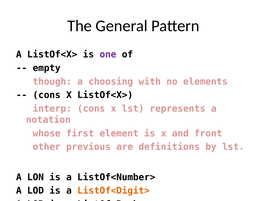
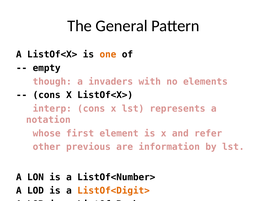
one colour: purple -> orange (108, 54)
choosing: choosing -> invaders (111, 81)
front: front -> refer (208, 133)
definitions: definitions -> information (169, 146)
